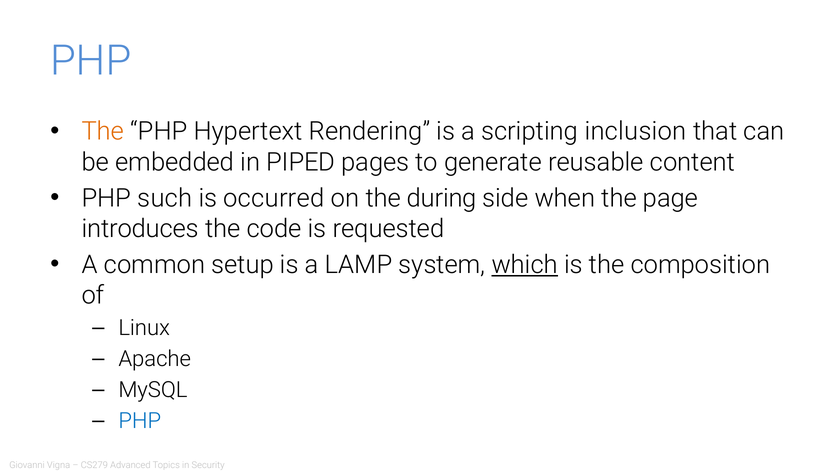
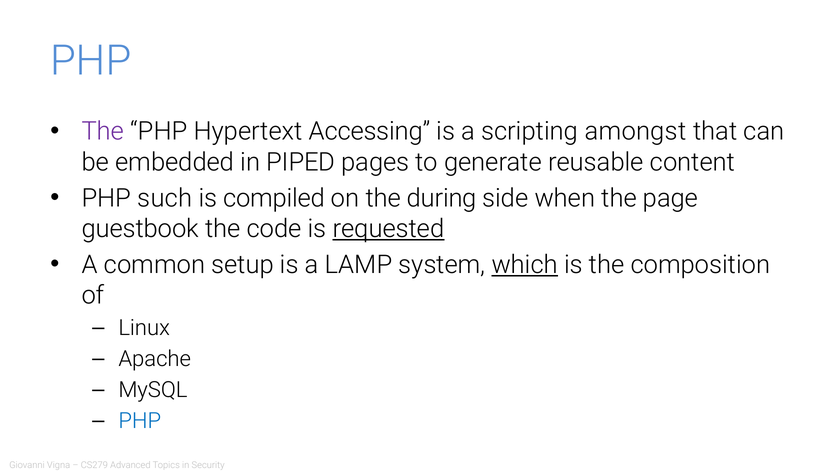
The colour: orange -> purple (103, 131)
Rendering: Rendering -> Accessing (370, 131)
inclusion: inclusion -> amongst (635, 131)
occurred: occurred -> compiled (274, 198)
introduces: introduces -> guestbook (140, 228)
requested underline: none -> present (389, 228)
